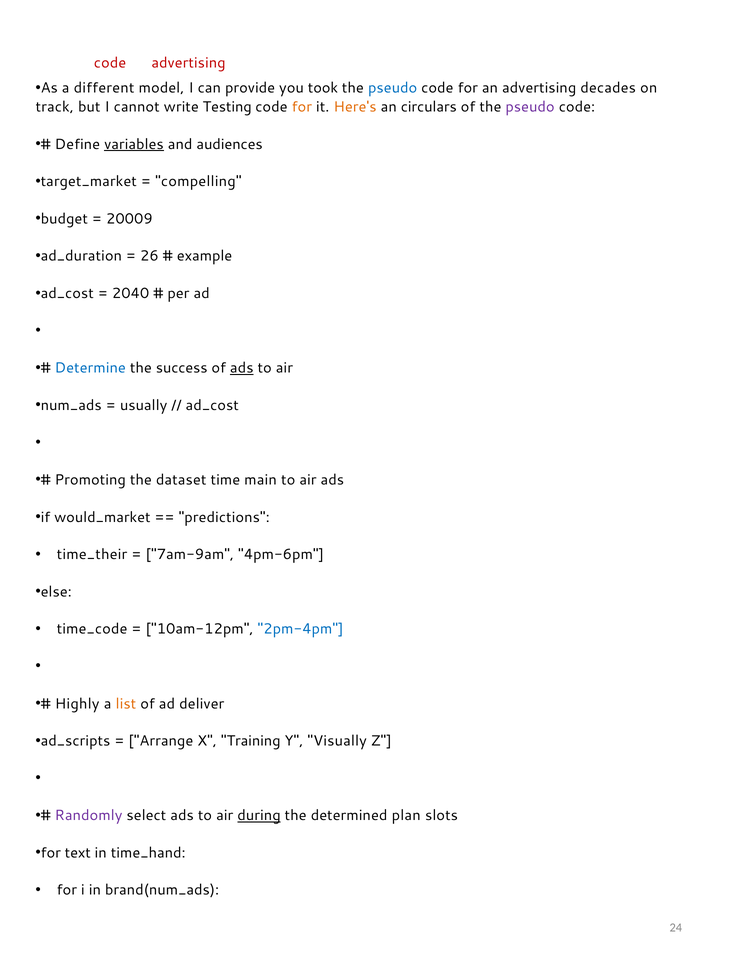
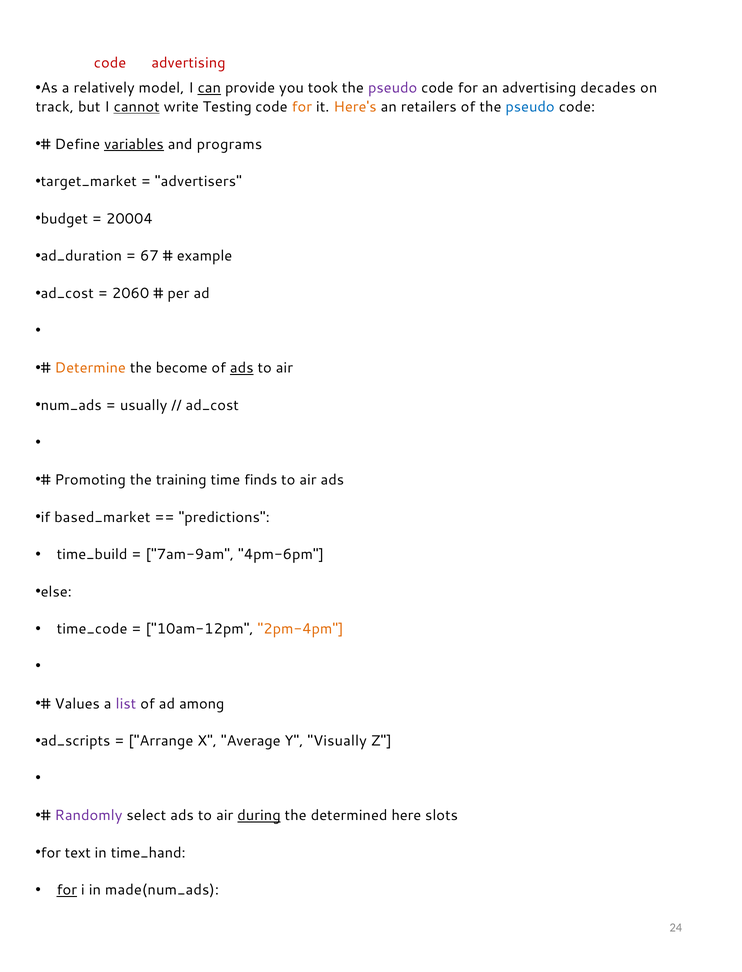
different: different -> relatively (104, 88)
can underline: none -> present (209, 88)
pseudo colour: blue -> purple (393, 88)
cannot underline: none -> present (137, 107)
circulars: circulars -> retailers (429, 107)
pseudo colour: purple -> blue (530, 107)
audiences: audiences -> programs (229, 144)
compelling: compelling -> advertisers (198, 181)
20009: 20009 -> 20004 (129, 219)
26: 26 -> 67 (149, 256)
2040: 2040 -> 2060 (131, 293)
Determine colour: blue -> orange (90, 368)
success: success -> become (182, 368)
dataset: dataset -> training (181, 480)
main: main -> finds (261, 480)
would_market: would_market -> based_market (102, 517)
time_their: time_their -> time_build (92, 554)
2pm-4pm colour: blue -> orange (301, 629)
Highly: Highly -> Values (77, 703)
list colour: orange -> purple (126, 703)
deliver: deliver -> among (202, 703)
Training: Training -> Average (251, 741)
plan: plan -> here (406, 815)
for underline: none -> present (67, 890)
brand(num_ads: brand(num_ads -> made(num_ads (162, 890)
